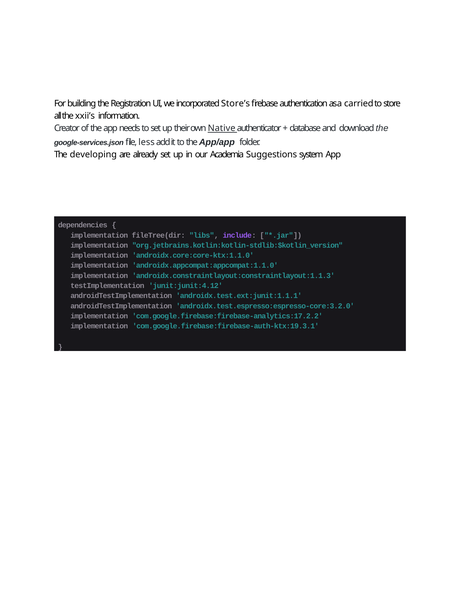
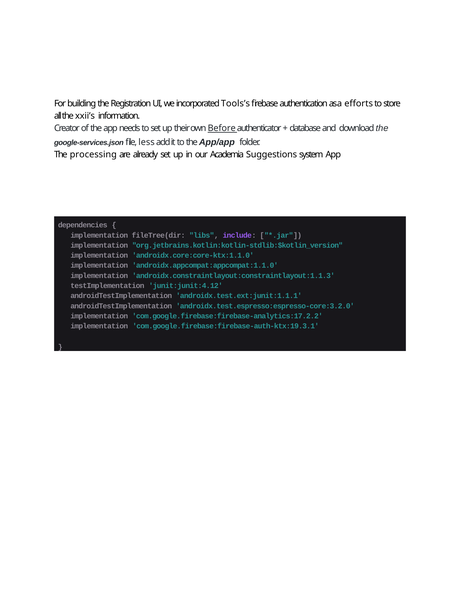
Store’s: Store’s -> Tools’s (235, 103)
carried: carried -> efforts (359, 103)
Native: Native -> Before (222, 128)
developing: developing -> processing (93, 155)
